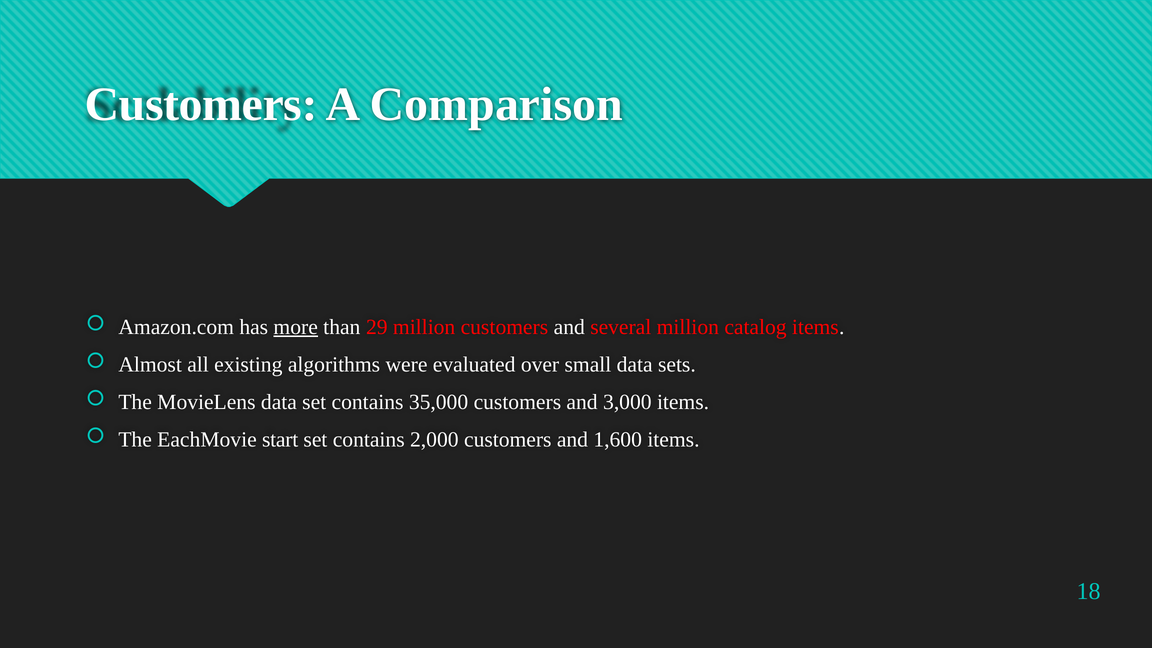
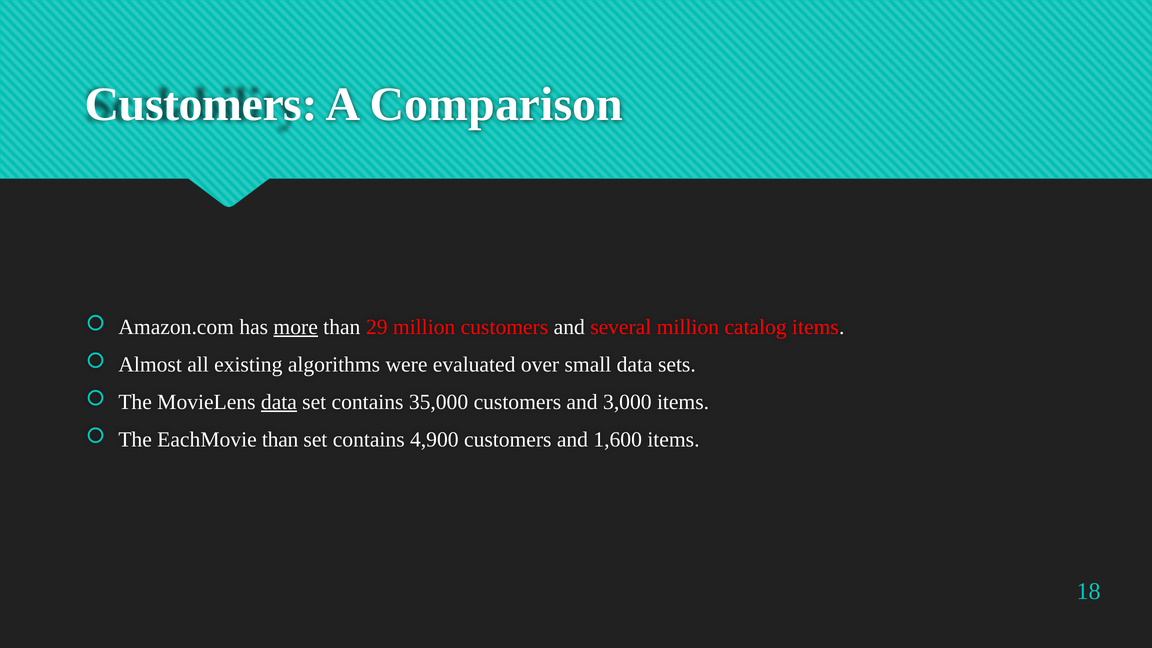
data underline: none -> present (279, 402)
EachMovie start: start -> than (280, 439)
2,000: 2,000 -> 4,900 (434, 439)
